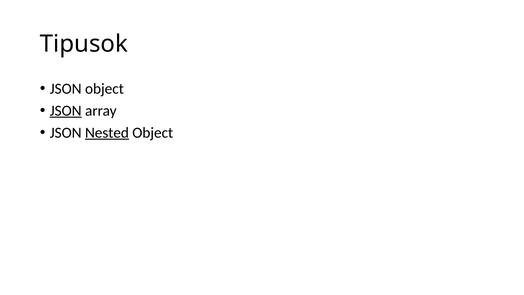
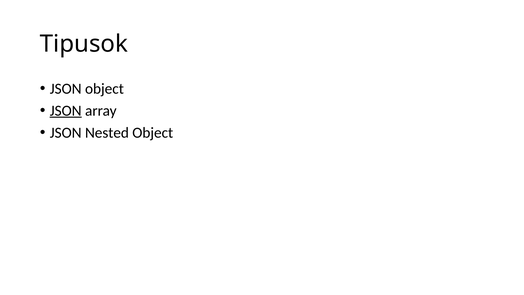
Nested underline: present -> none (107, 133)
